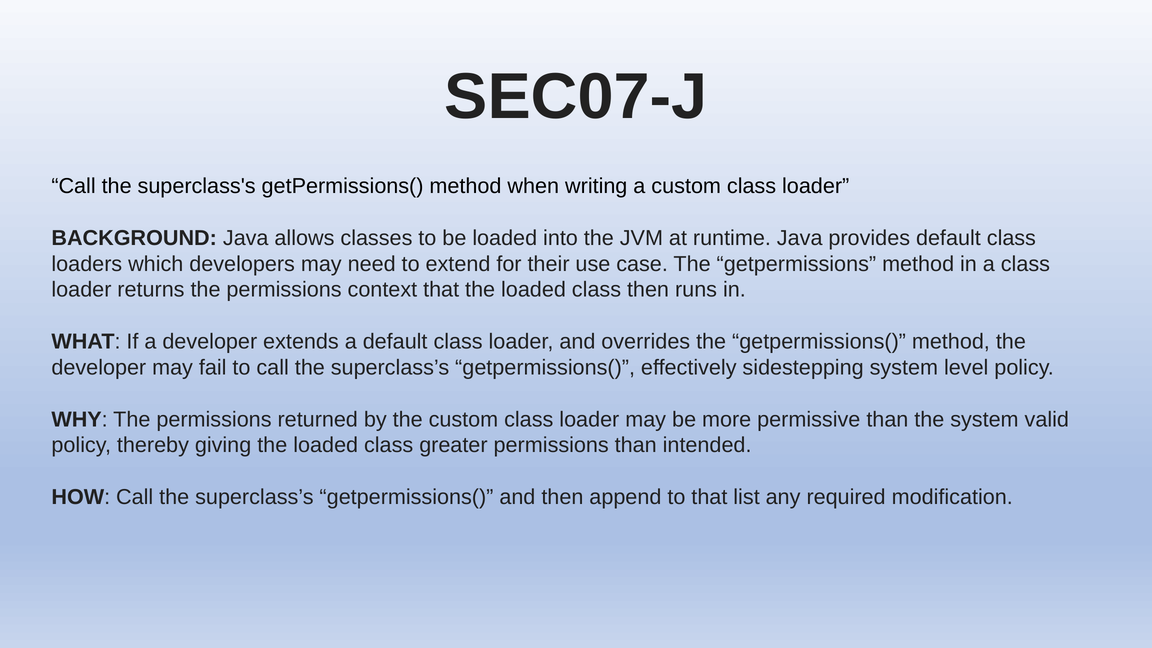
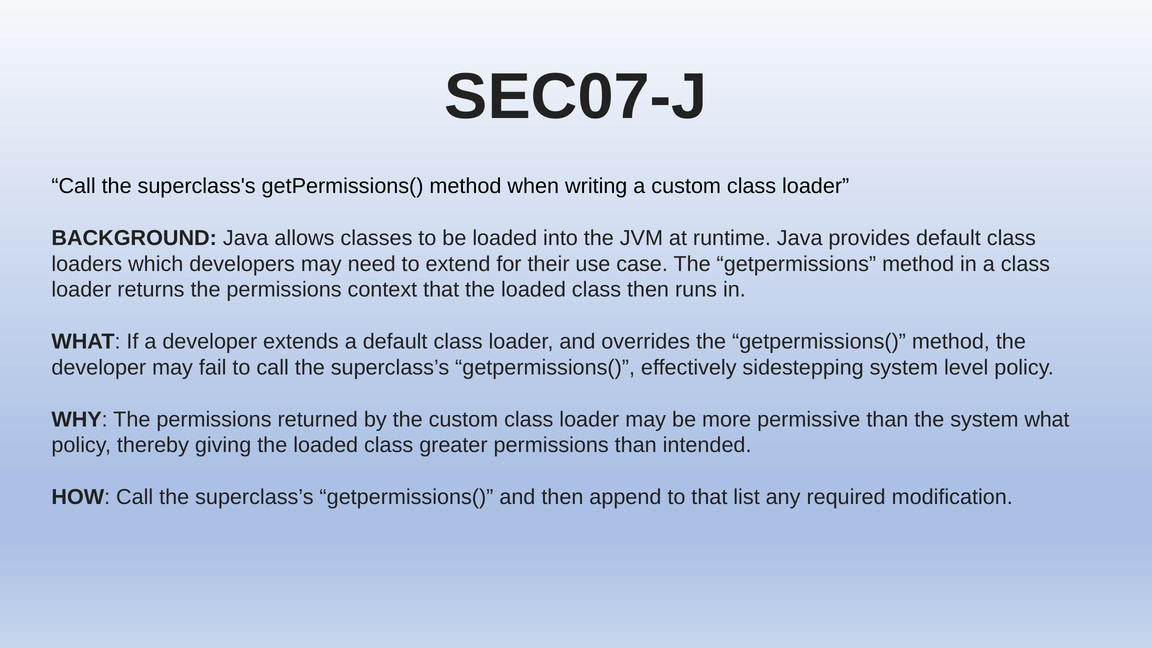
system valid: valid -> what (1047, 419)
